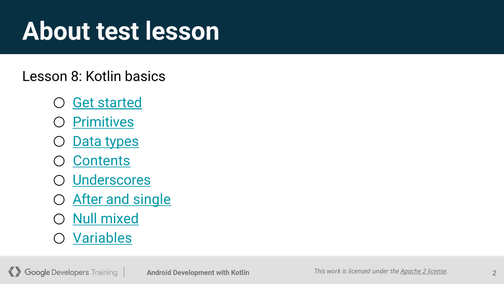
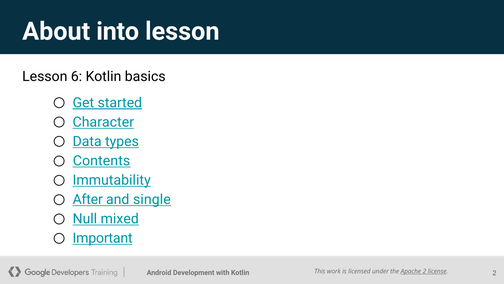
test: test -> into (118, 31)
8: 8 -> 6 (76, 76)
Primitives: Primitives -> Character (103, 122)
Underscores: Underscores -> Immutability (112, 180)
Variables: Variables -> Important (103, 238)
